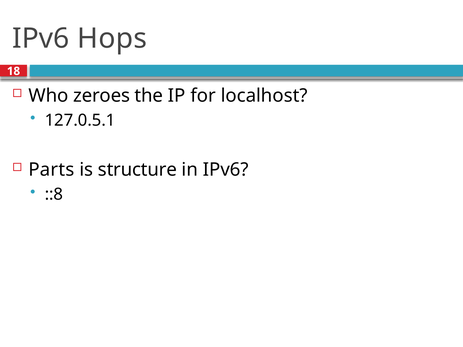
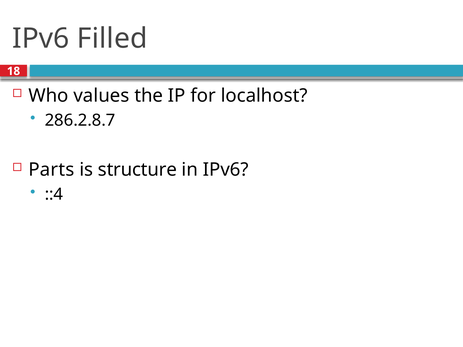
Hops: Hops -> Filled (112, 39)
zeroes: zeroes -> values (101, 96)
127.0.5.1: 127.0.5.1 -> 286.2.8.7 (80, 120)
::8: ::8 -> ::4 (54, 194)
